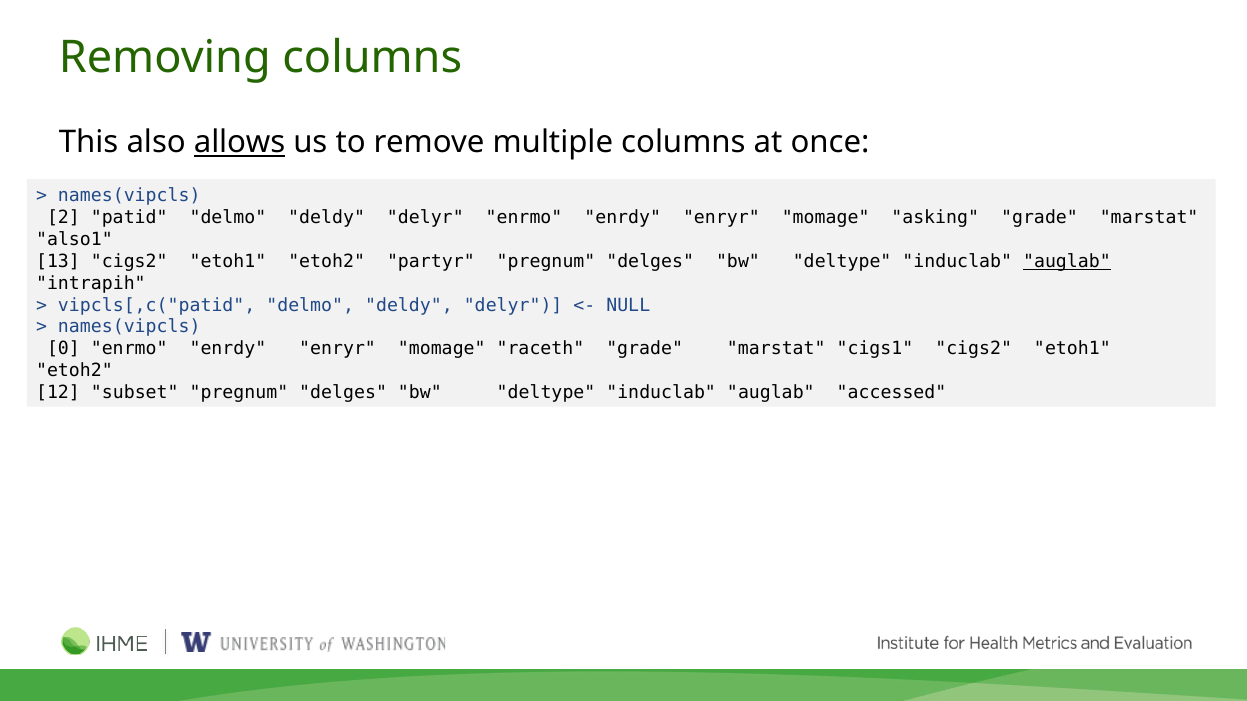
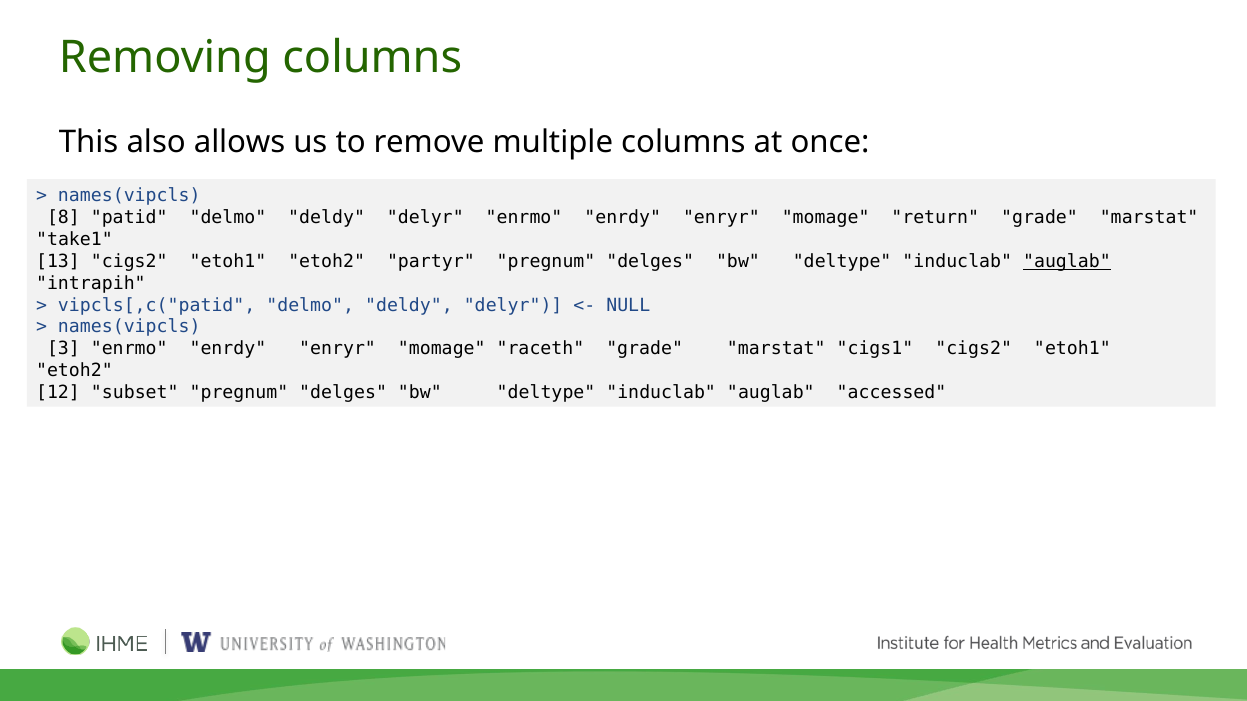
allows underline: present -> none (240, 142)
2: 2 -> 8 (63, 218)
asking: asking -> return (935, 218)
also1: also1 -> take1 (74, 240)
0: 0 -> 3 (63, 349)
